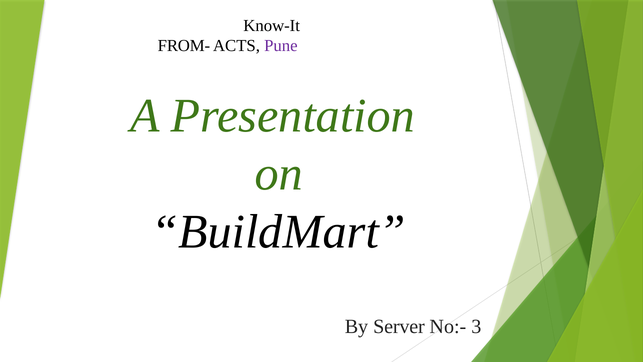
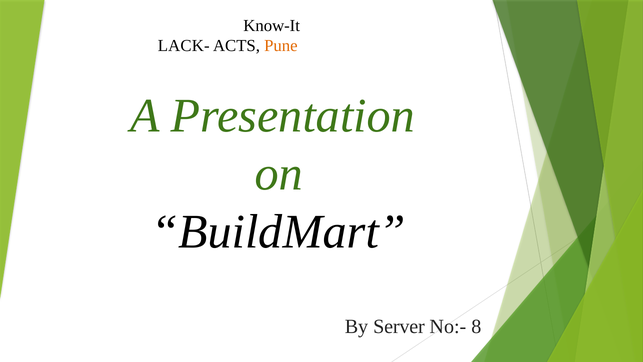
FROM-: FROM- -> LACK- (184, 46)
Pune colour: purple -> orange (281, 46)
3: 3 -> 8 (476, 326)
